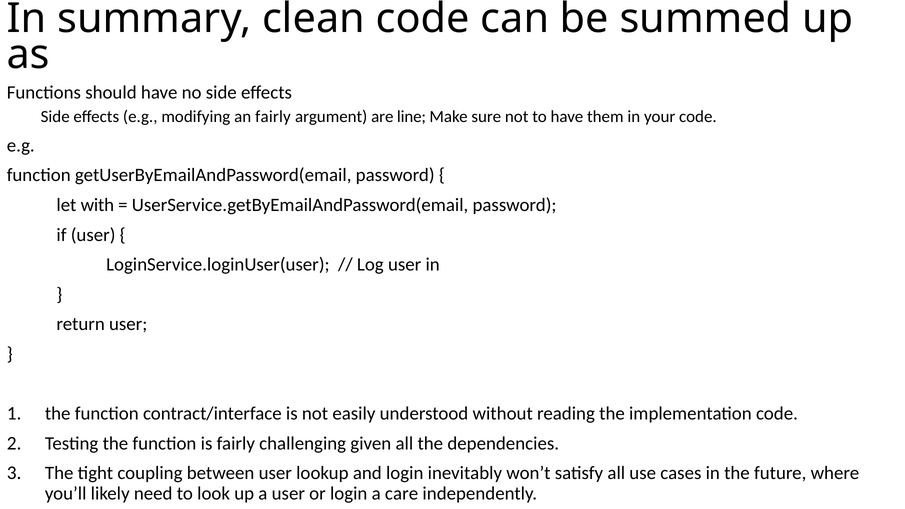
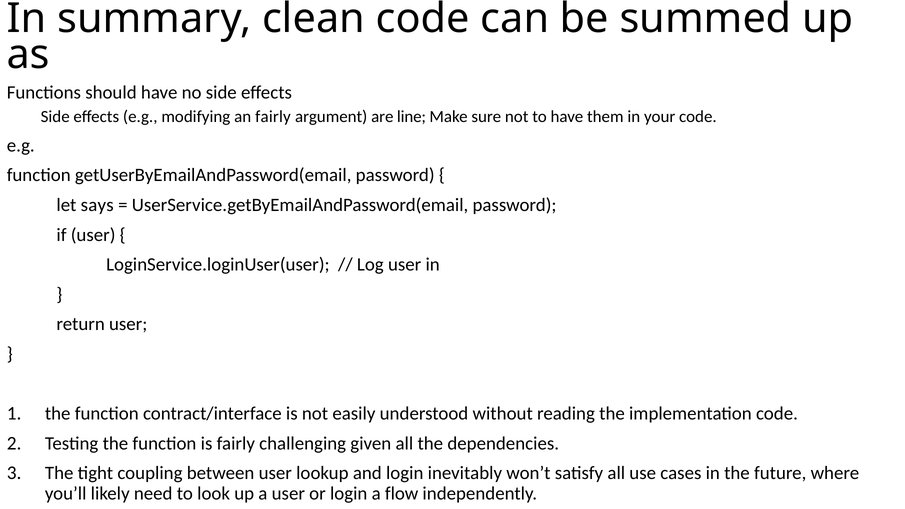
with: with -> says (97, 205)
care: care -> flow (402, 494)
